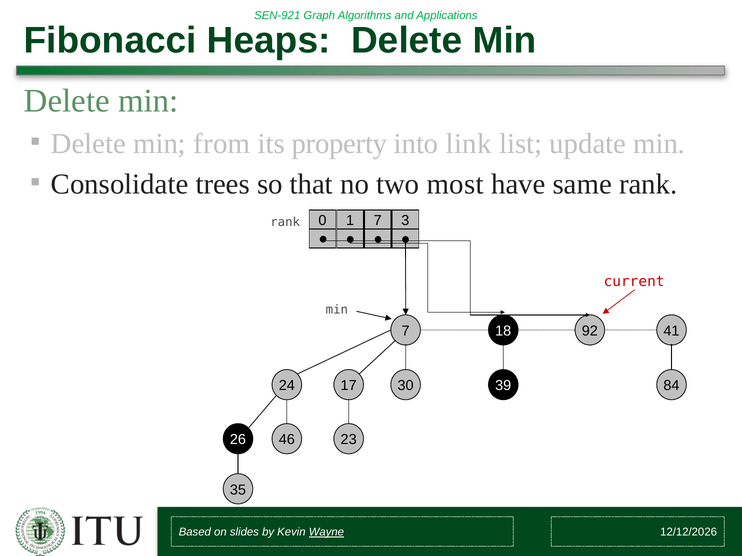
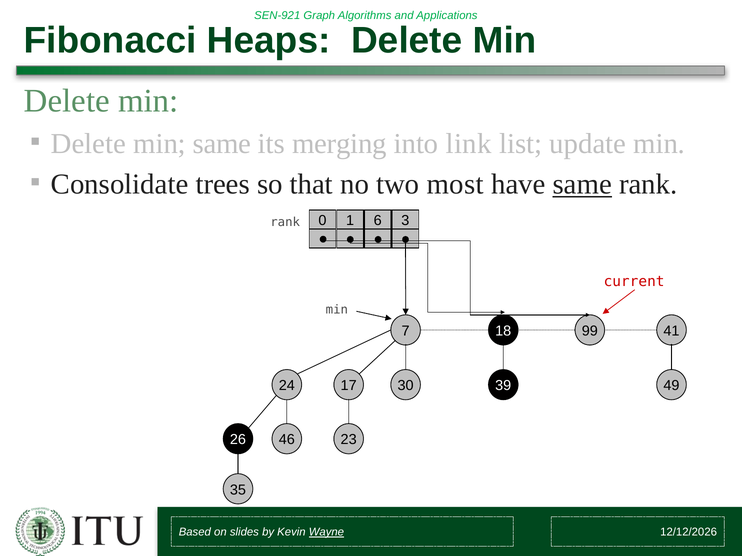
min from: from -> same (222, 144)
property: property -> merging (339, 144)
same underline: none -> present (582, 185)
1 7: 7 -> 6 (378, 221)
92: 92 -> 99 (590, 331)
84: 84 -> 49 (671, 386)
